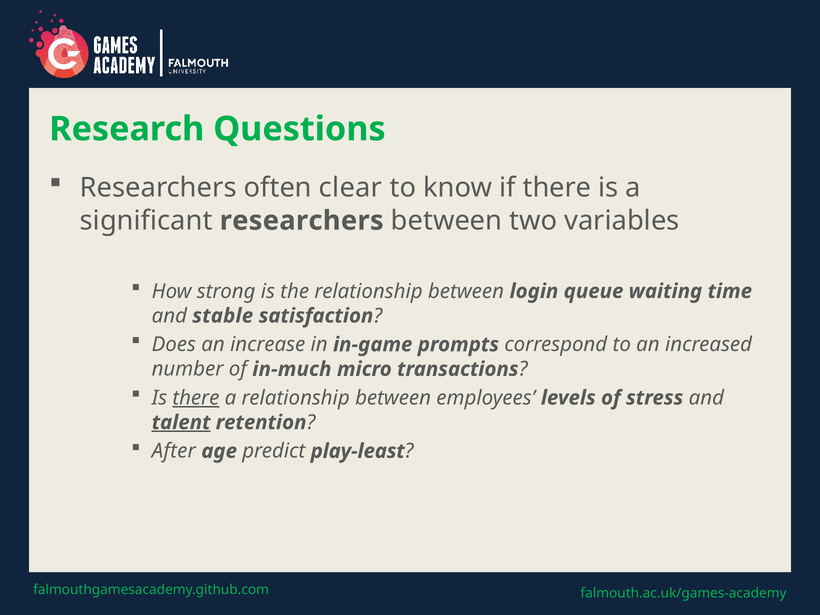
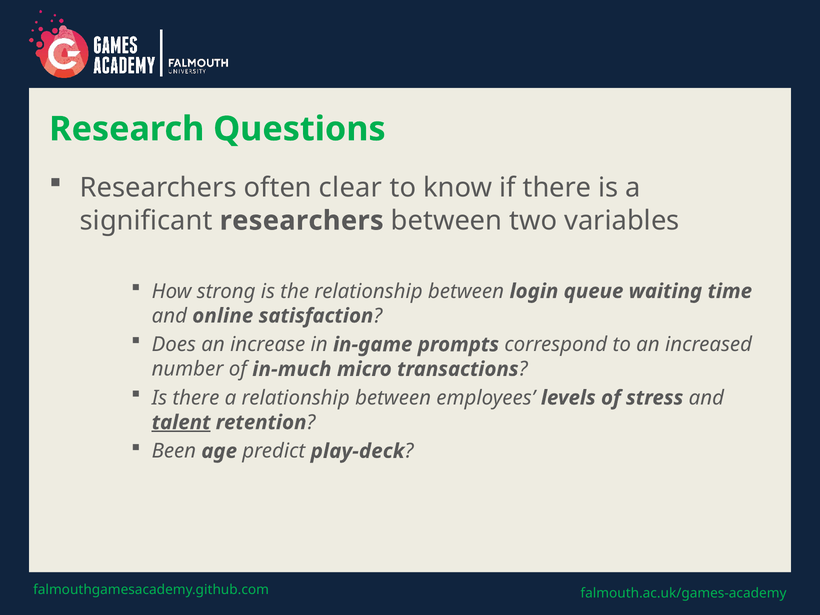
stable: stable -> online (223, 316)
there underline: present -> none (196, 398)
After: After -> Been (174, 451)
play-least: play-least -> play-deck (358, 451)
